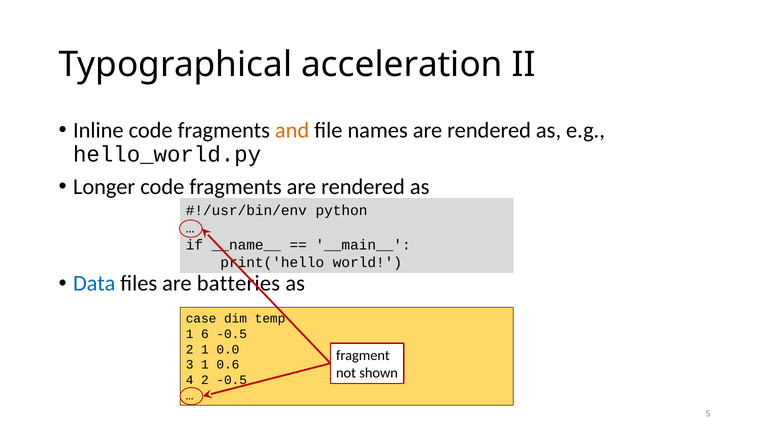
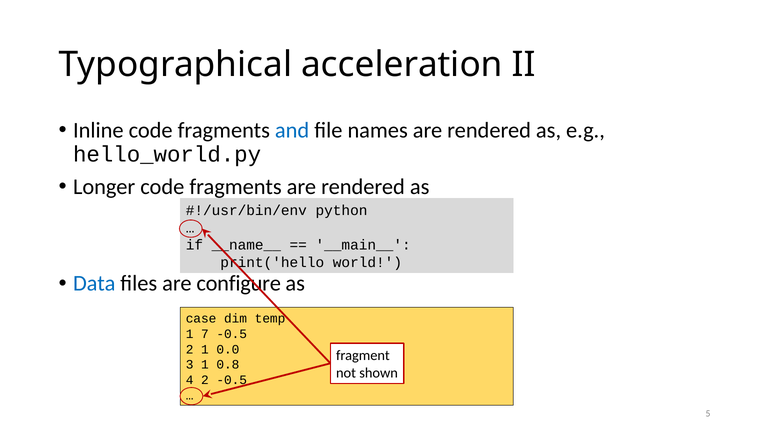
and colour: orange -> blue (292, 130)
batteries: batteries -> configure (239, 283)
6: 6 -> 7 (205, 334)
0.6: 0.6 -> 0.8 (228, 364)
